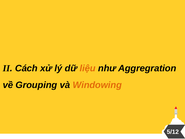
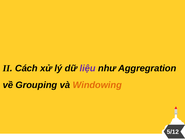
liệu colour: orange -> purple (88, 68)
